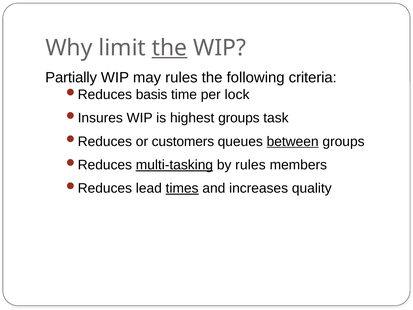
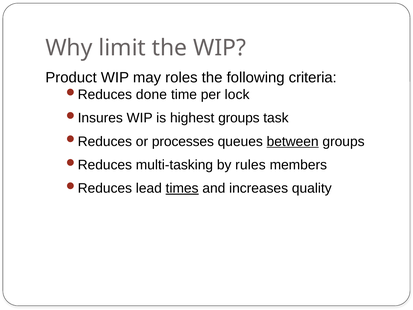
the underline: present -> none (169, 48)
Partially: Partially -> Product (71, 77)
may rules: rules -> roles (181, 77)
basis: basis -> done (151, 95)
customers: customers -> processes (183, 141)
multi-tasking underline: present -> none (174, 165)
